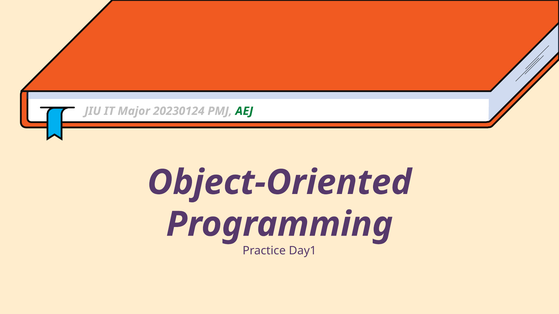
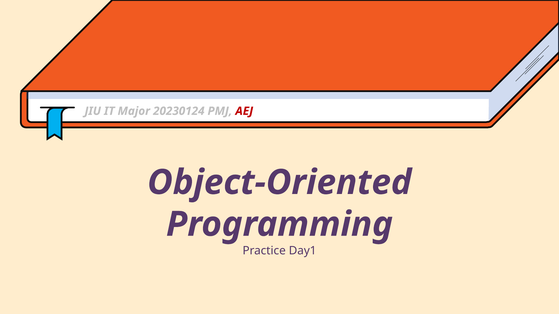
AEJ colour: green -> red (244, 111)
